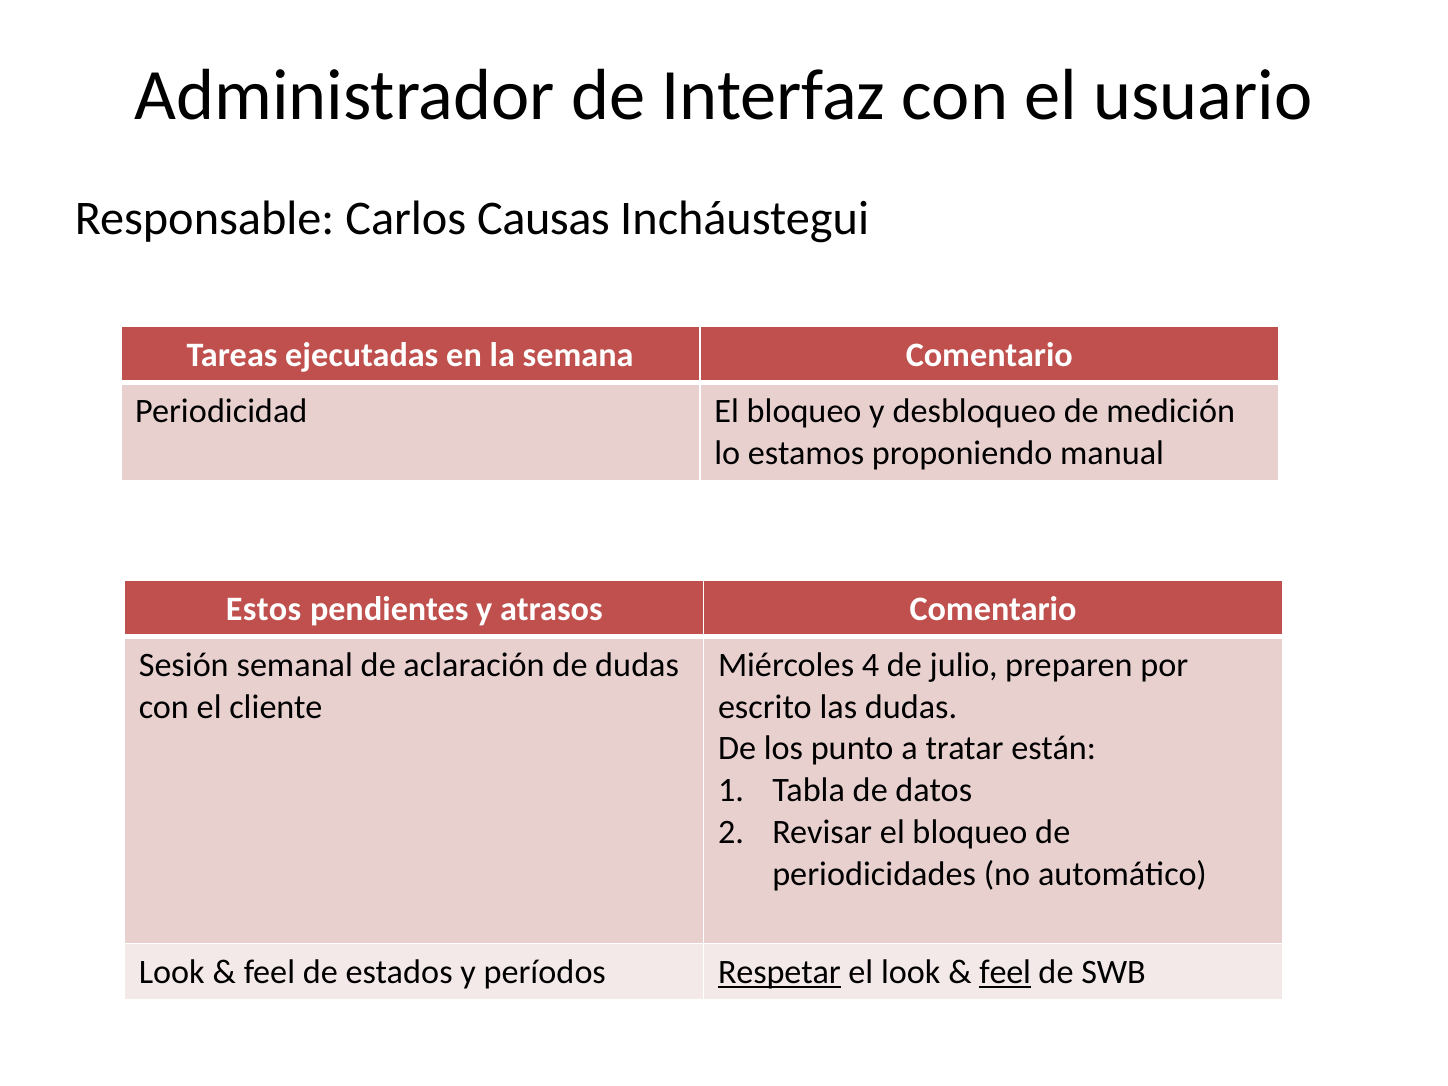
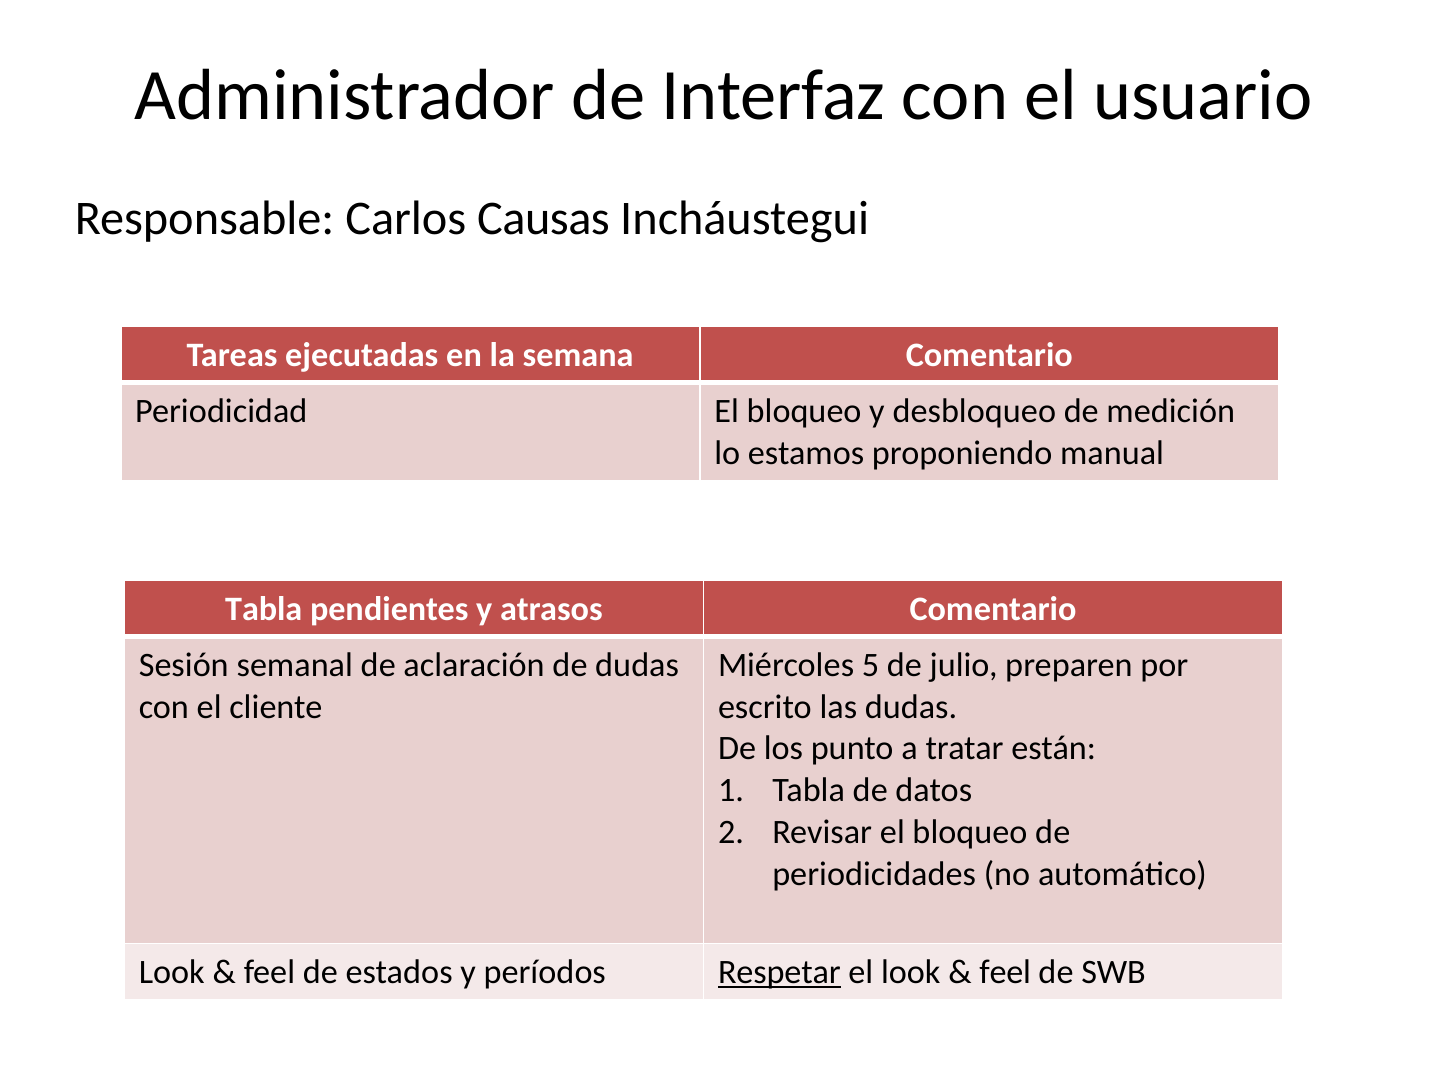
Estos: Estos -> Tabla (264, 609)
4: 4 -> 5 (870, 665)
feel underline: present -> none (1005, 972)
